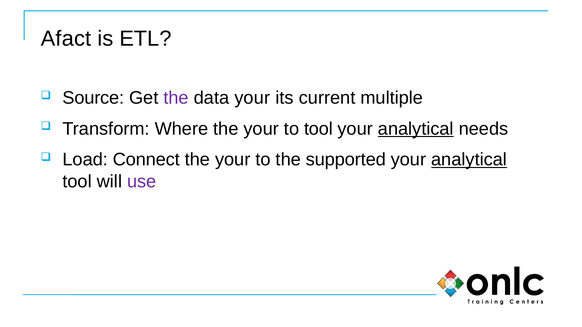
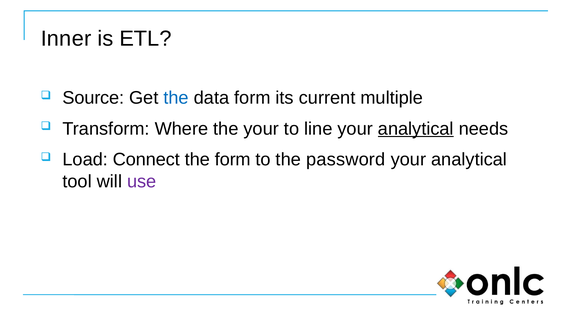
Afact: Afact -> Inner (66, 39)
the colour: purple -> blue (176, 98)
data your: your -> form (252, 98)
to tool: tool -> line (318, 129)
your: your -> form (233, 160)
supported: supported -> password (346, 160)
analytical underline: present -> none (469, 160)
